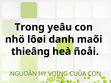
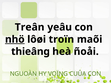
Trong: Trong -> Treân (30, 27)
nhö underline: none -> present (15, 39)
danh: danh -> troïn (61, 39)
